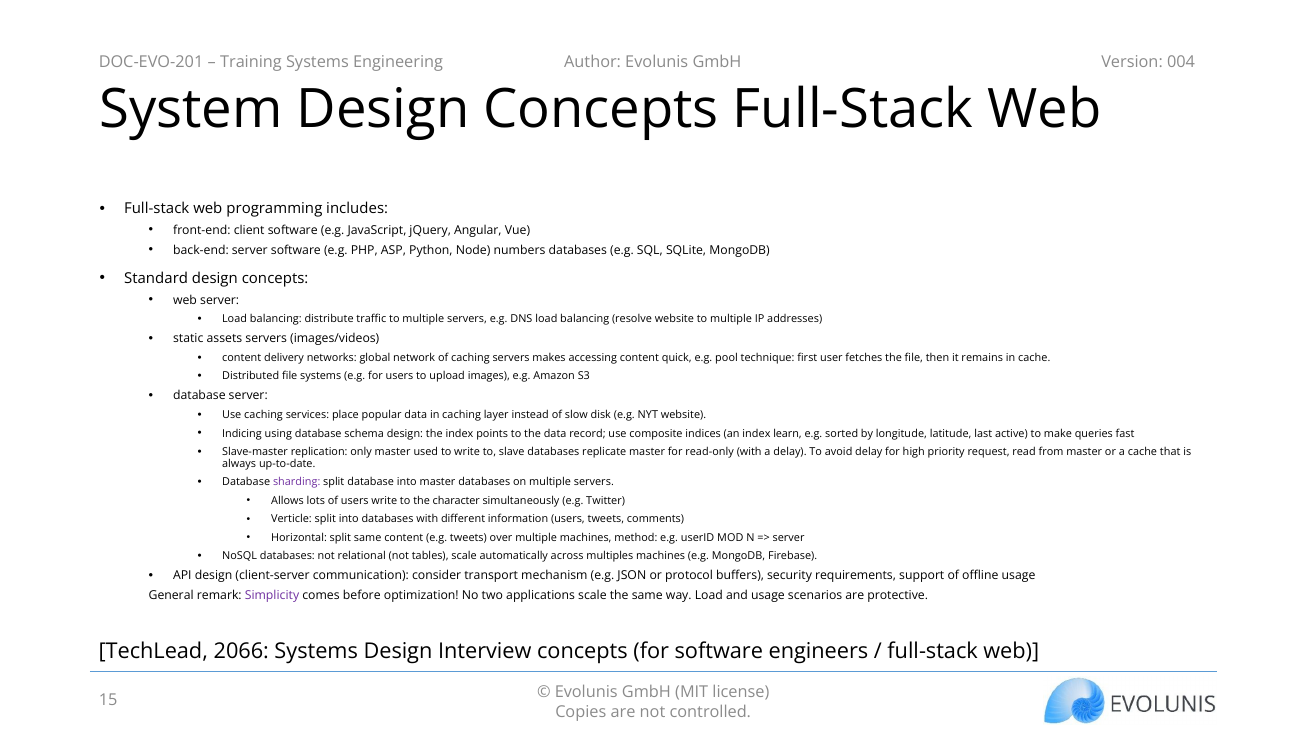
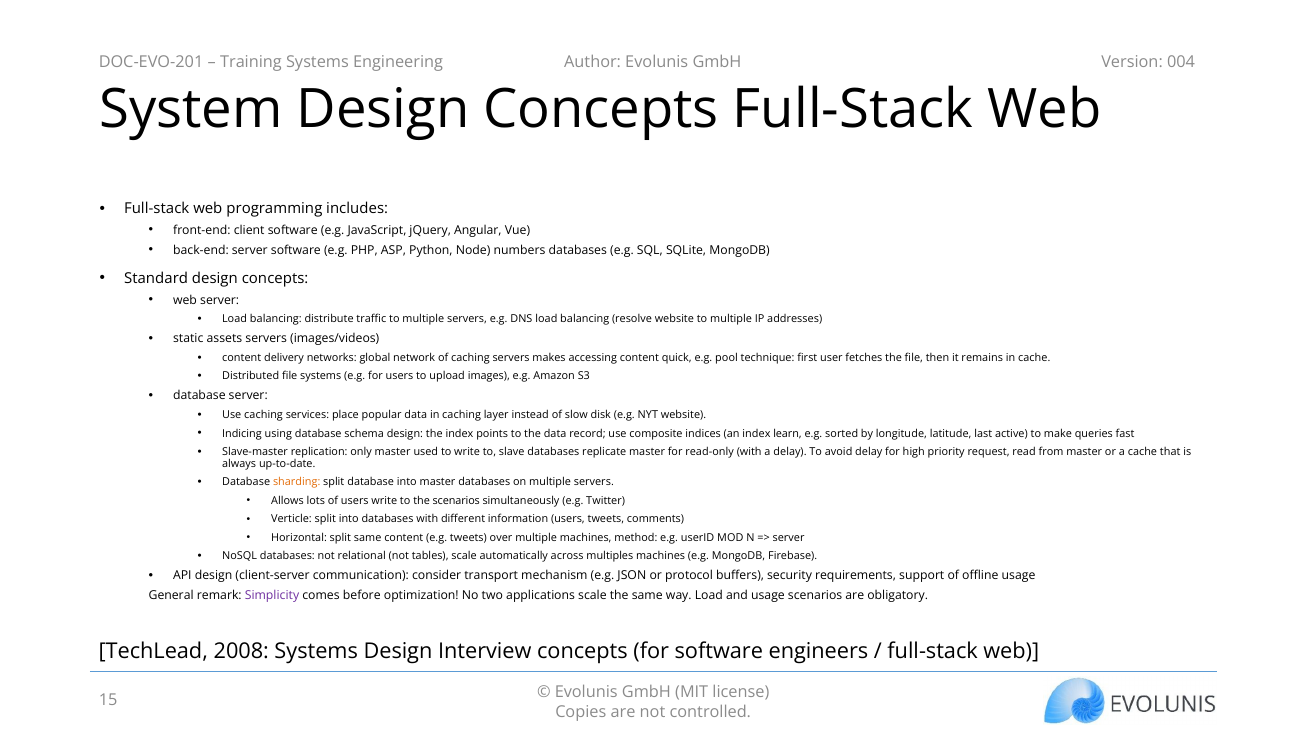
sharding colour: purple -> orange (297, 482)
the character: character -> scenarios (456, 501)
protective: protective -> obligatory (898, 596)
2066: 2066 -> 2008 (241, 652)
